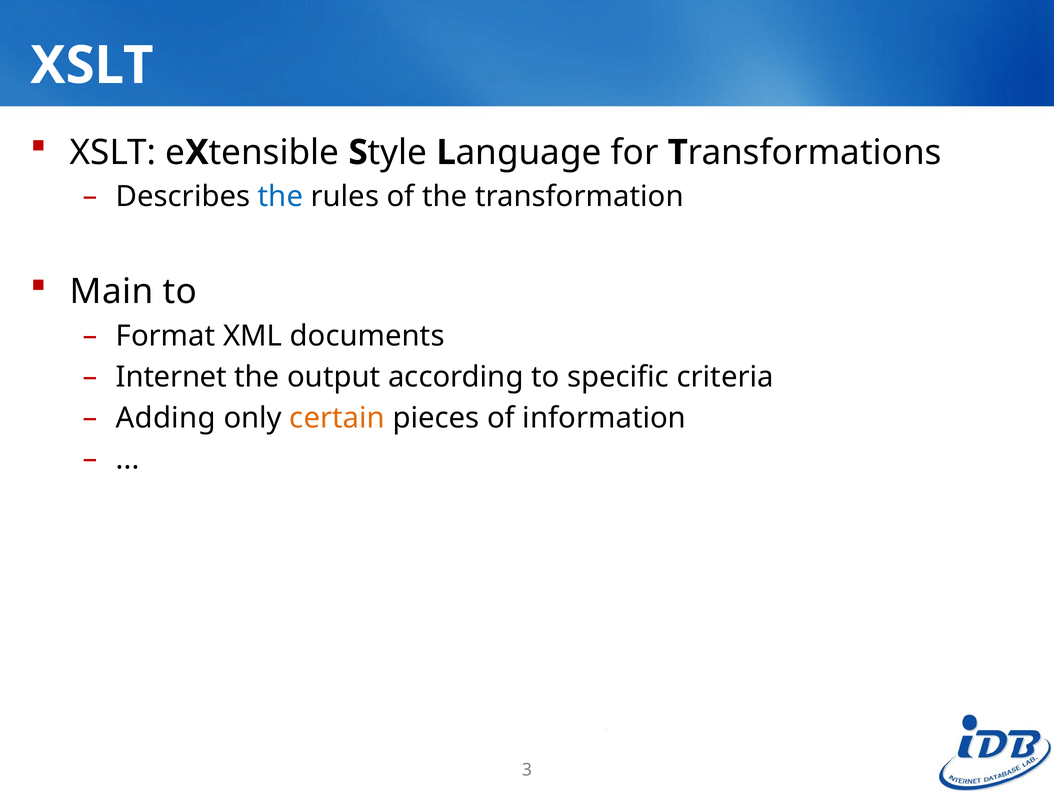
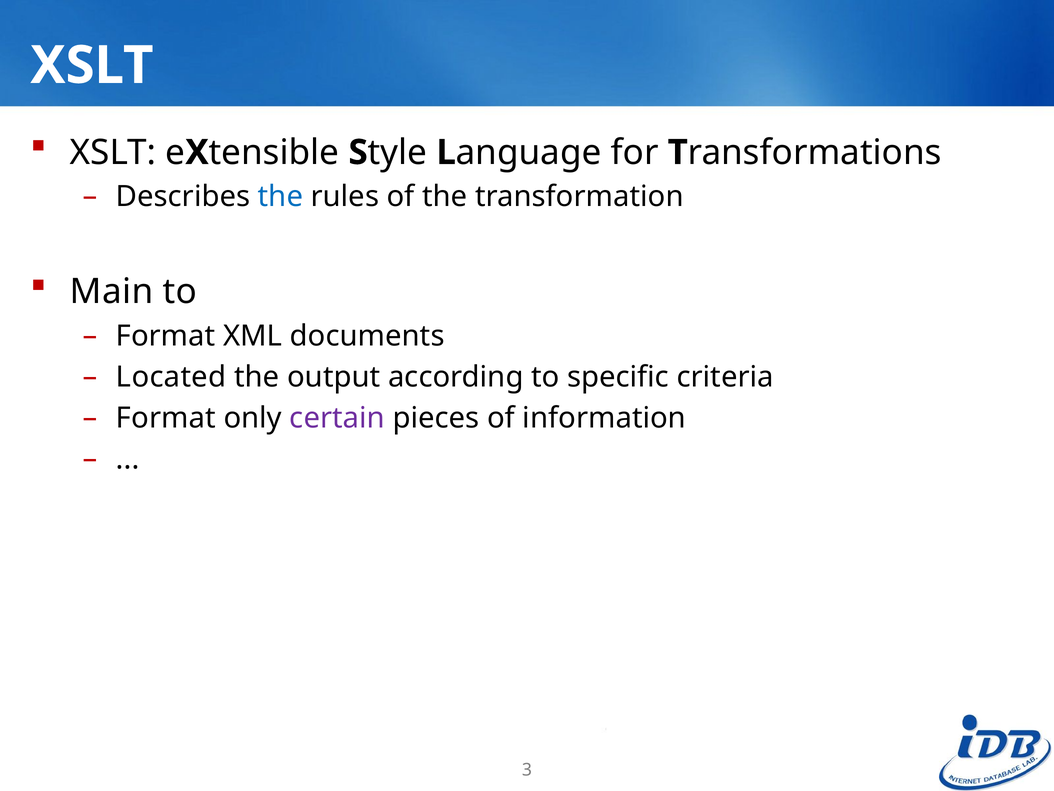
Internet: Internet -> Located (171, 377)
Adding: Adding -> Format (166, 418)
certain colour: orange -> purple (337, 418)
